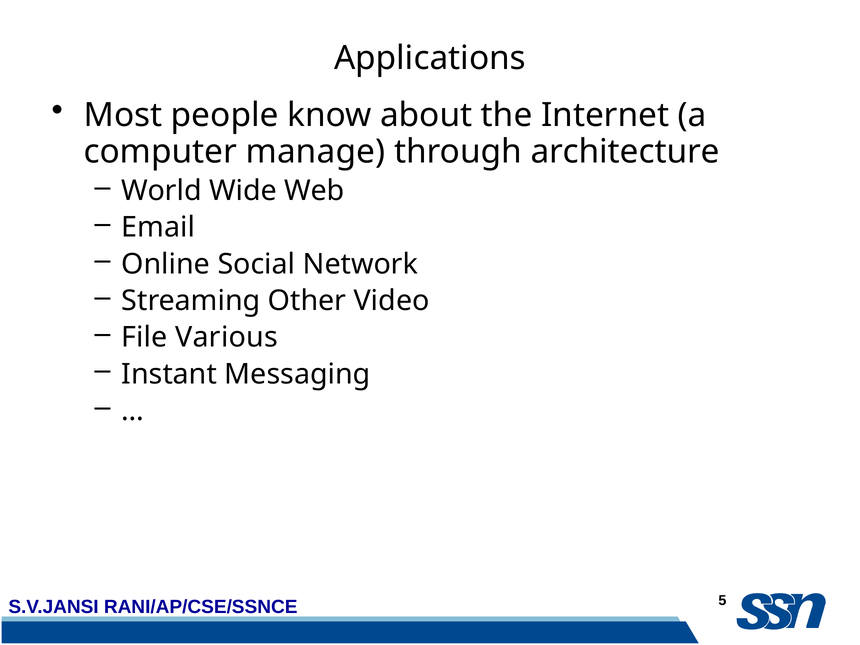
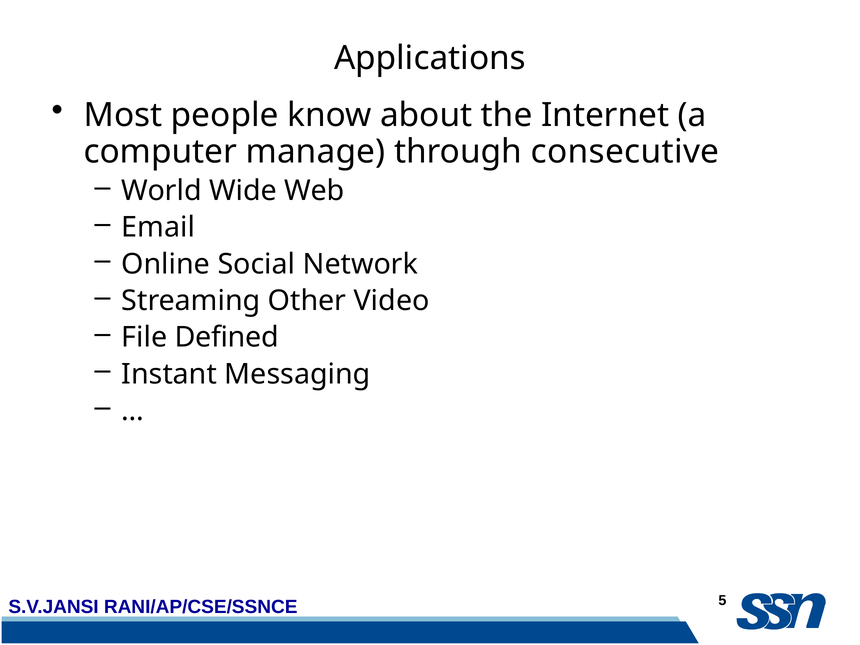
architecture: architecture -> consecutive (625, 151)
Various: Various -> Defined (227, 337)
